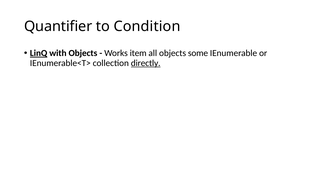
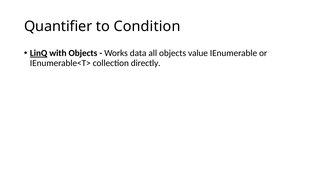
item: item -> data (138, 53)
some: some -> value (198, 53)
directly underline: present -> none (146, 63)
